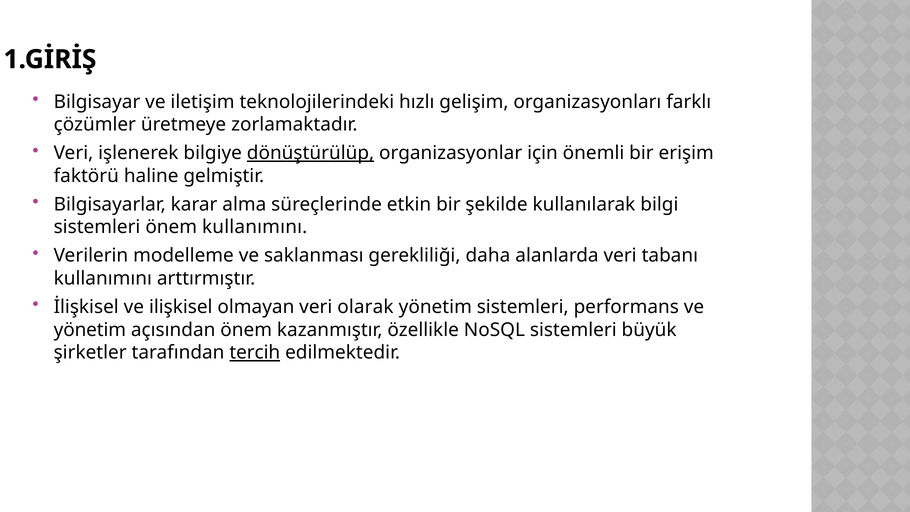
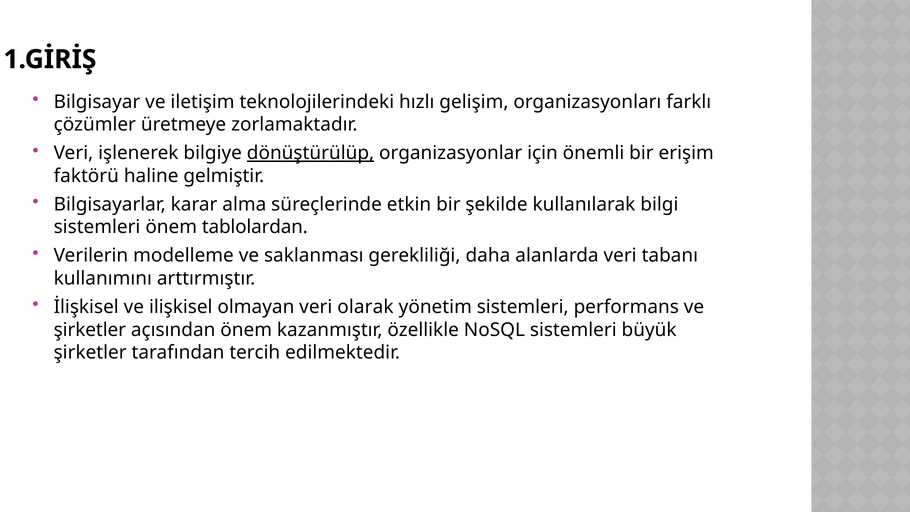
önem kullanımını: kullanımını -> tablolardan (255, 227)
yönetim: yönetim -> şirketler (90, 330)
tercih underline: present -> none (255, 352)
